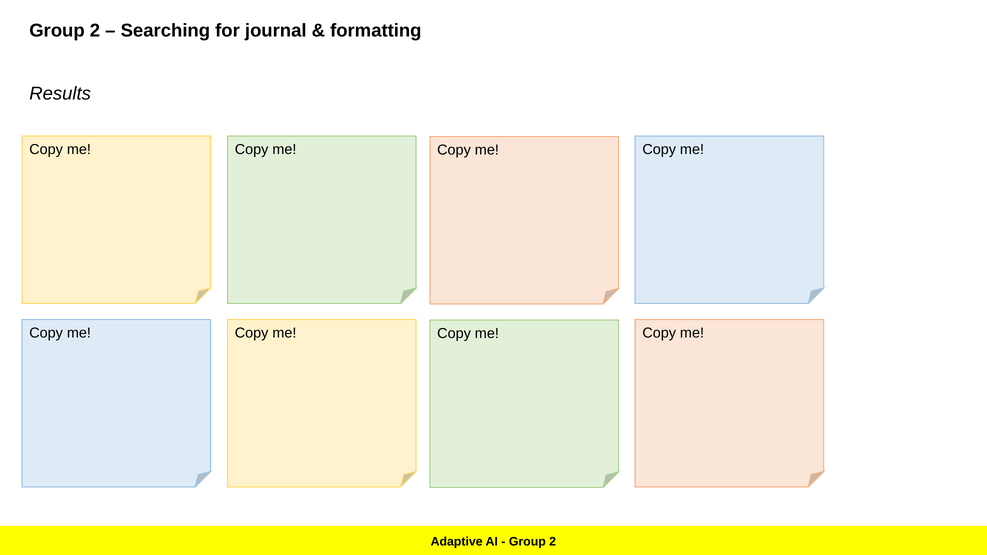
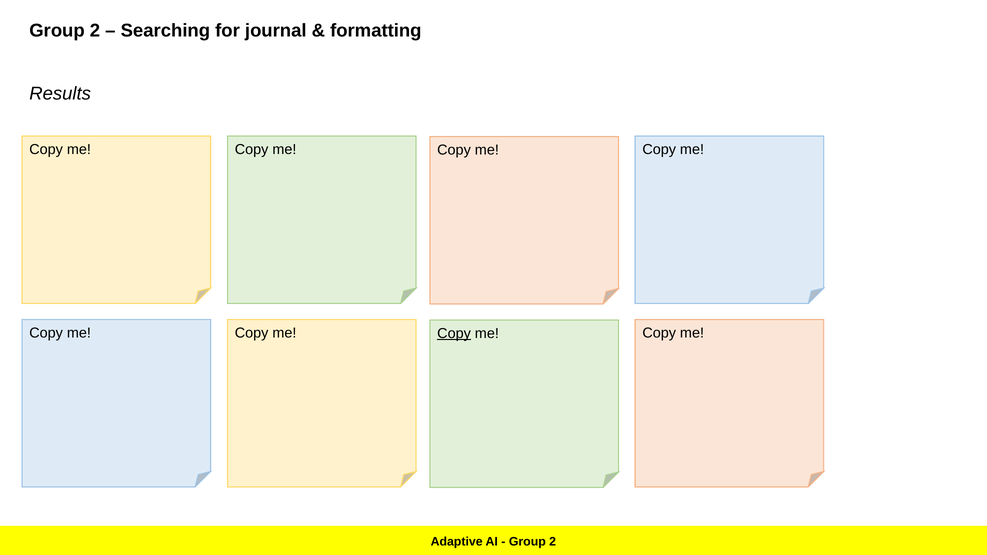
Copy underline: none -> present (454, 333)
